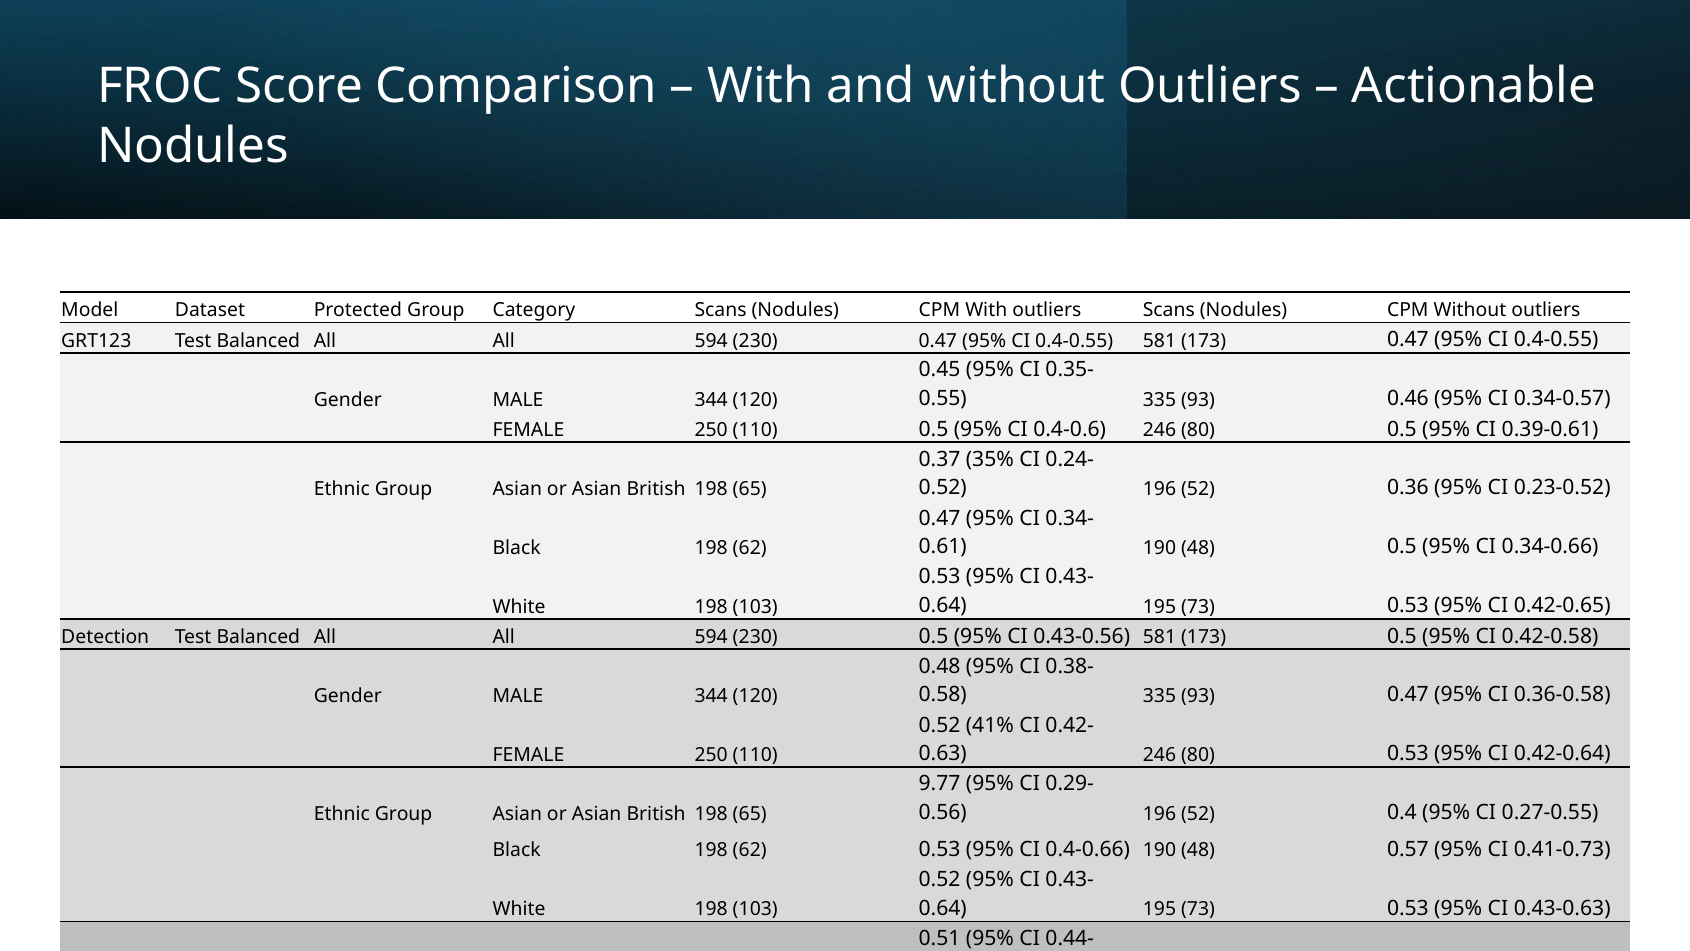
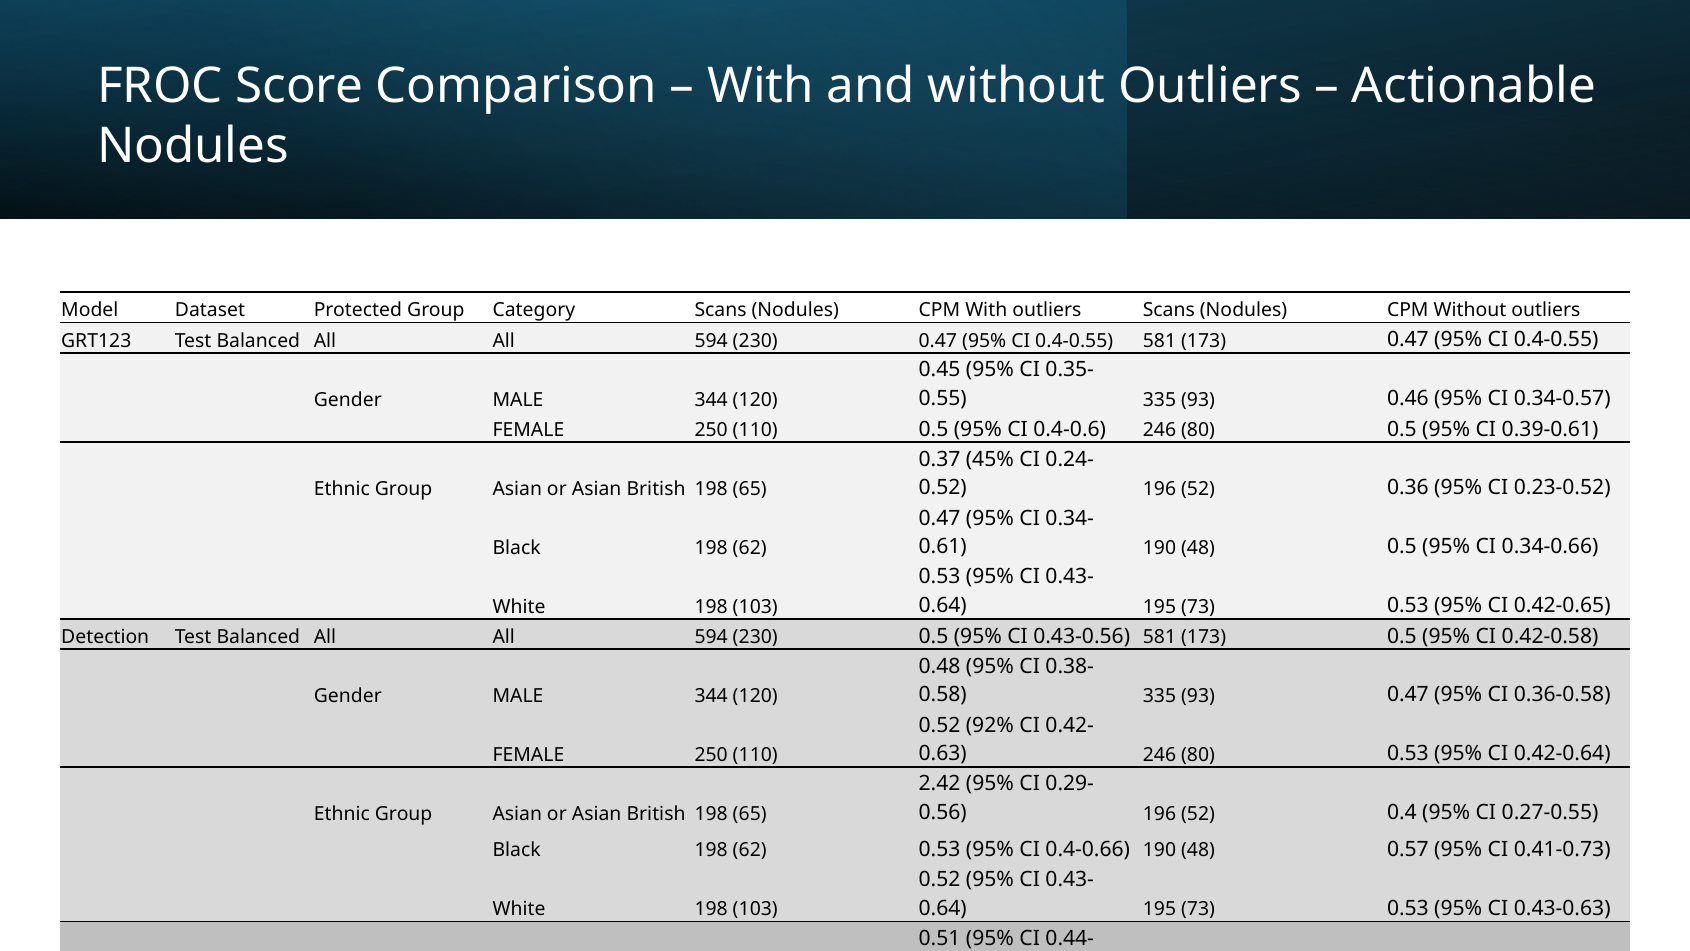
35%: 35% -> 45% (990, 459)
41%: 41% -> 92% (990, 725)
9.77: 9.77 -> 2.42 (940, 784)
